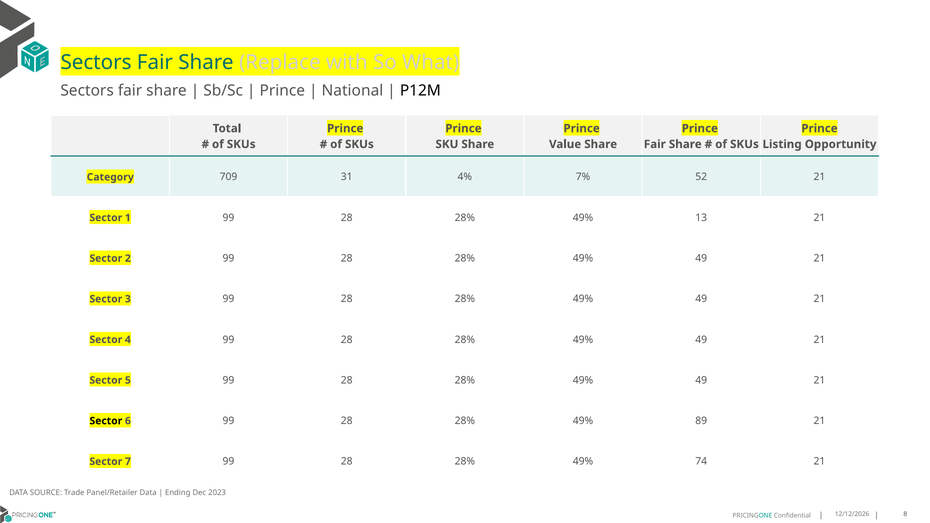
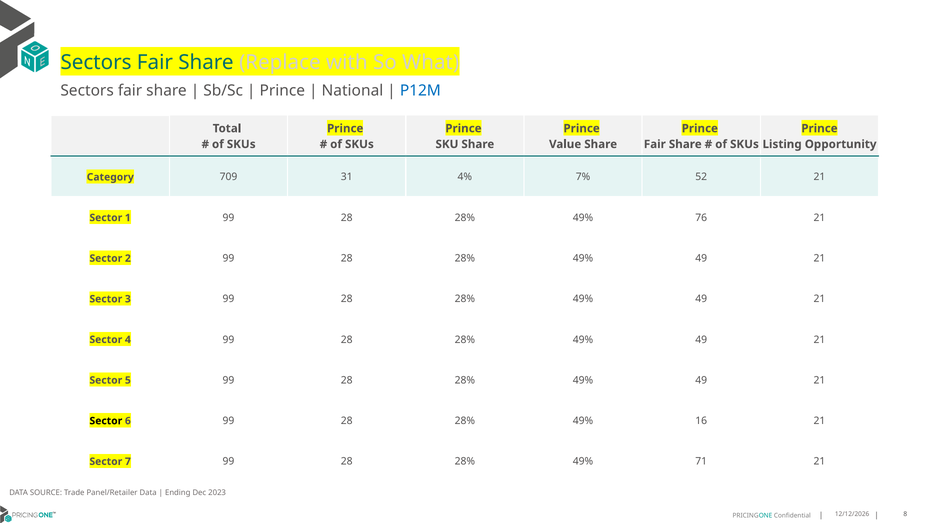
P12M colour: black -> blue (420, 91)
13: 13 -> 76 (701, 218)
89: 89 -> 16 (701, 421)
74: 74 -> 71 (701, 462)
